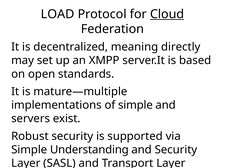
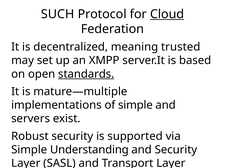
LOAD: LOAD -> SUCH (58, 14)
directly: directly -> trusted (181, 47)
standards underline: none -> present (86, 74)
